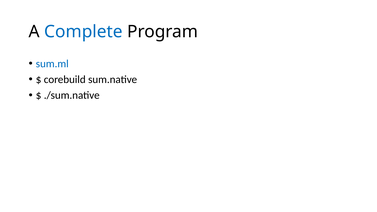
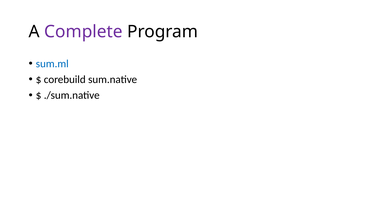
Complete colour: blue -> purple (83, 32)
